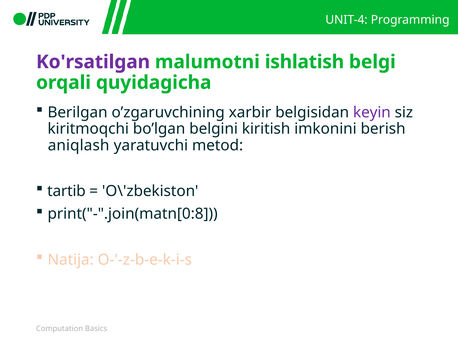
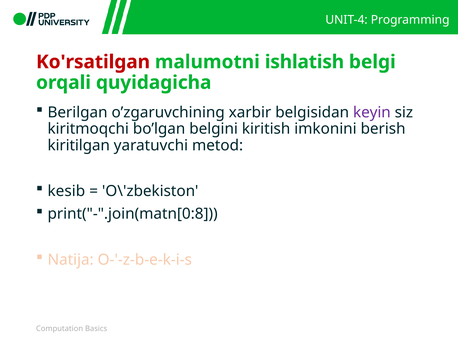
Ko'rsatilgan colour: purple -> red (93, 62)
aniqlash: aniqlash -> kiritilgan (79, 145)
tartib: tartib -> kesib (66, 191)
